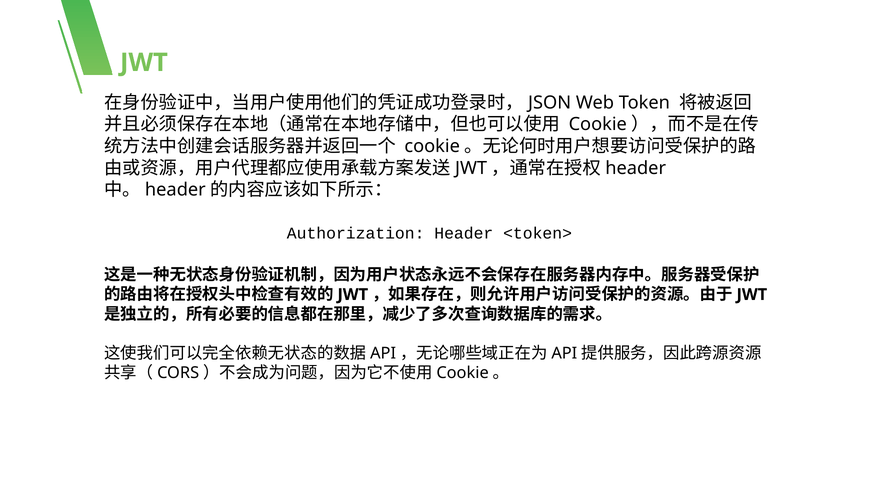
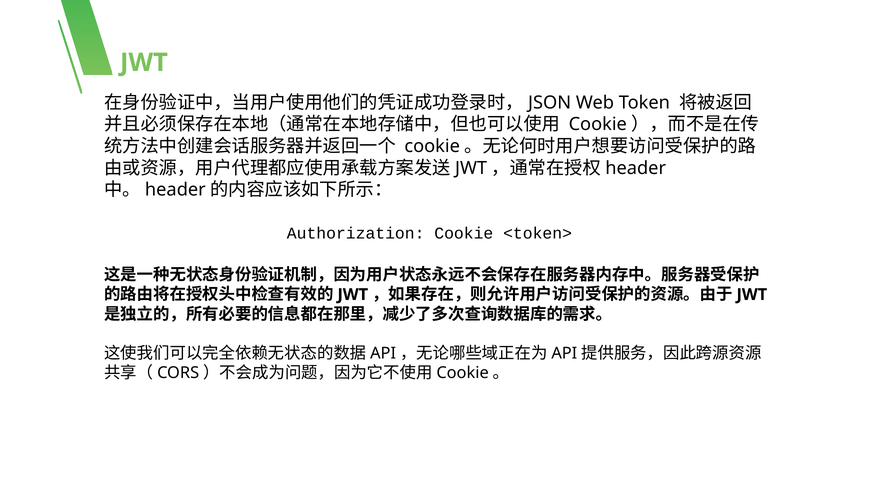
Authorization Header: Header -> Cookie (464, 234)
